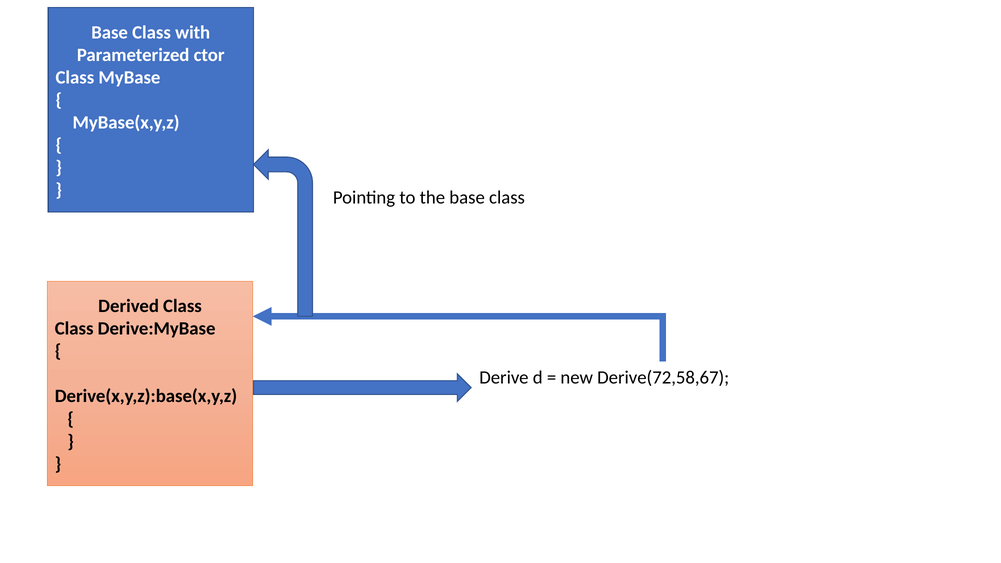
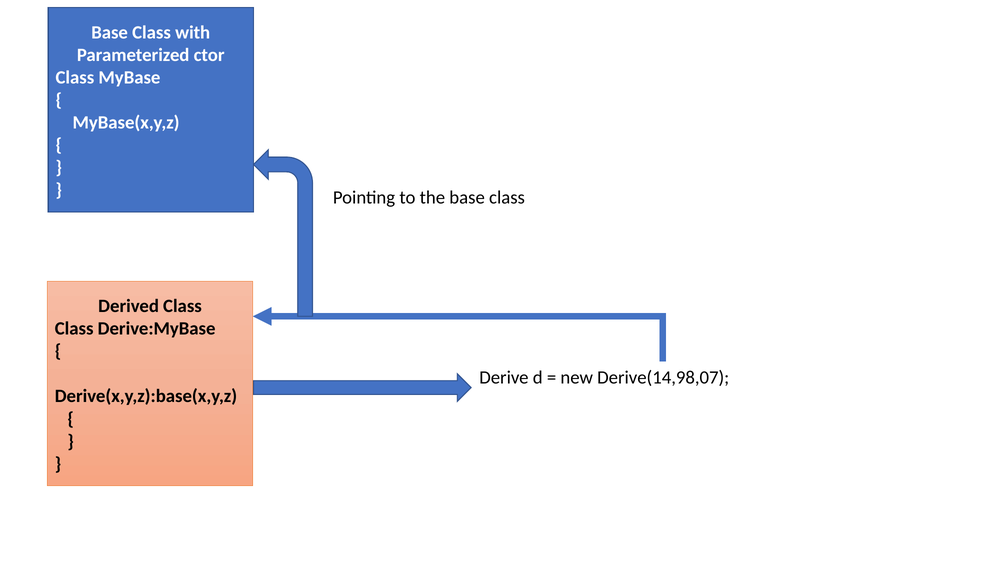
Derive(72,58,67: Derive(72,58,67 -> Derive(14,98,07 (663, 378)
